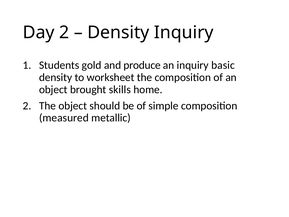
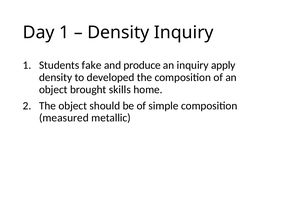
Day 2: 2 -> 1 (64, 32)
gold: gold -> fake (92, 65)
basic: basic -> apply (223, 65)
worksheet: worksheet -> developed (111, 77)
